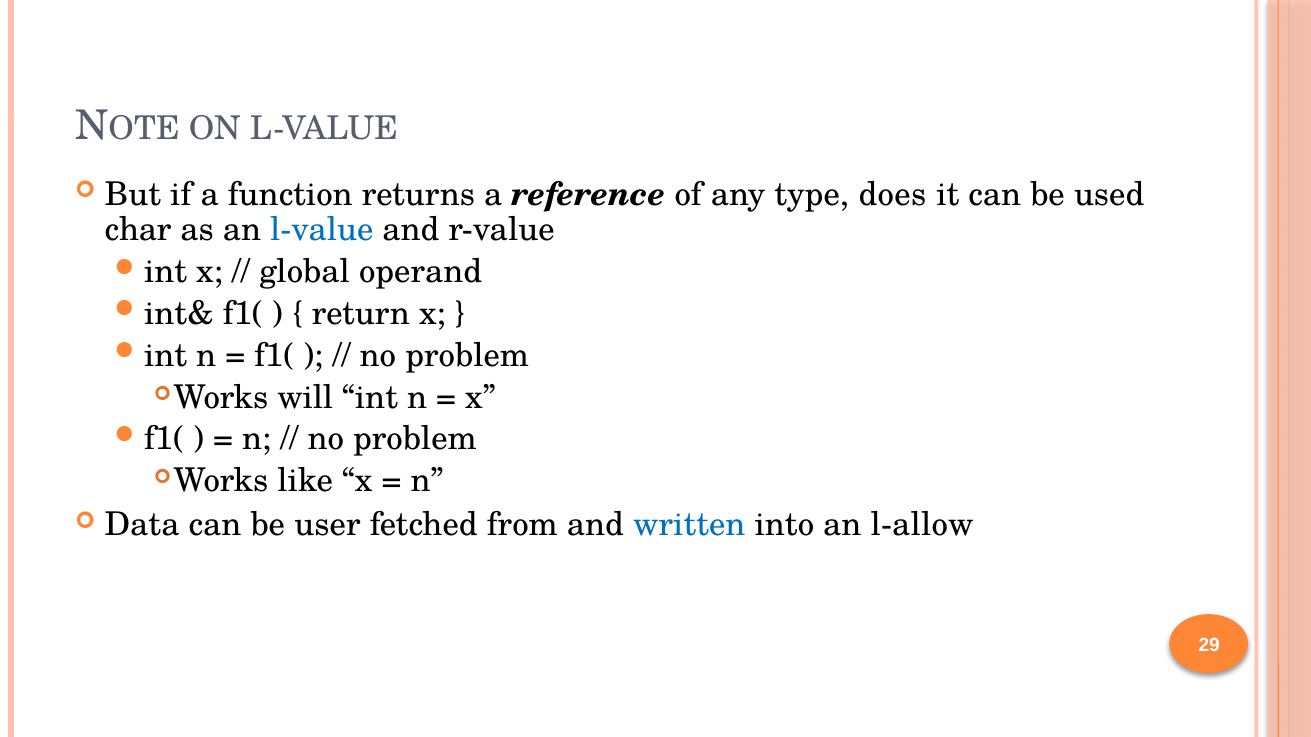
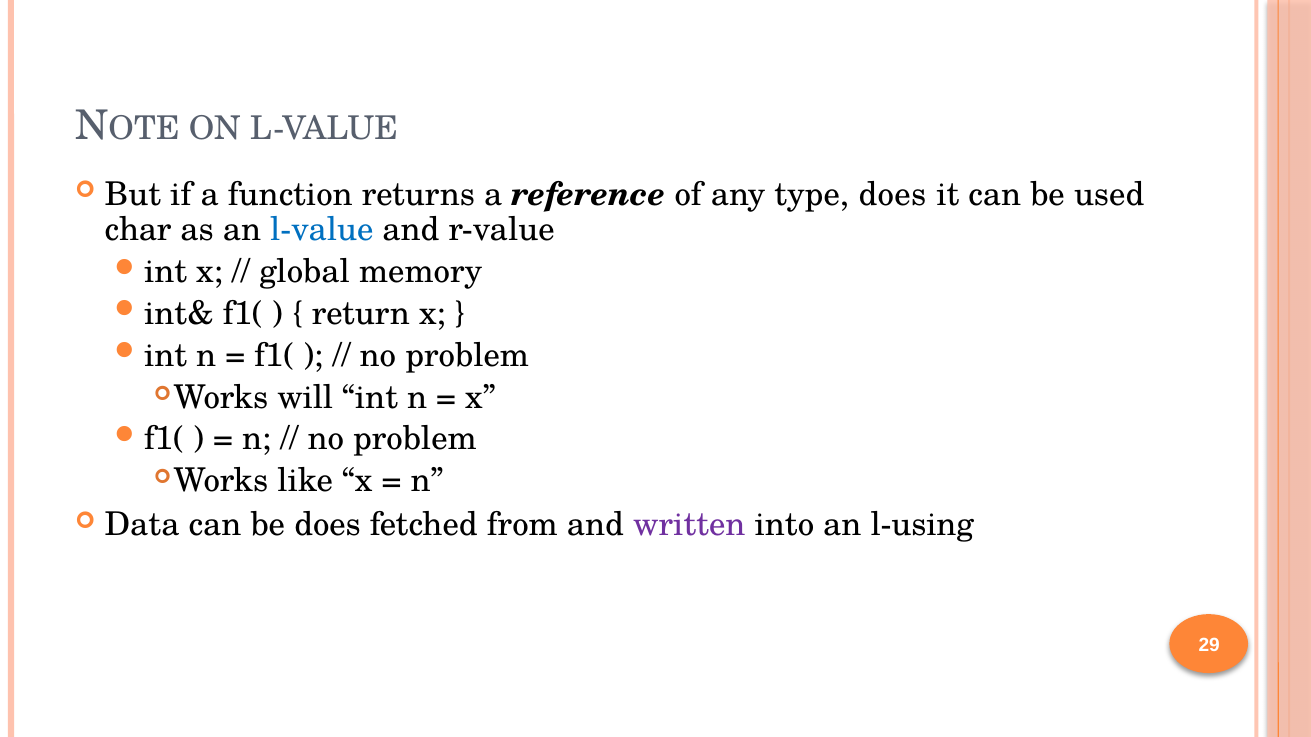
operand: operand -> memory (421, 272)
be user: user -> does (328, 525)
written colour: blue -> purple (689, 525)
l-allow: l-allow -> l-using (922, 525)
